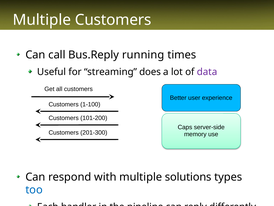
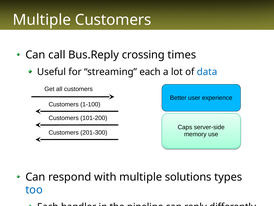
running: running -> crossing (143, 55)
streaming does: does -> each (150, 72)
data colour: purple -> blue (207, 72)
